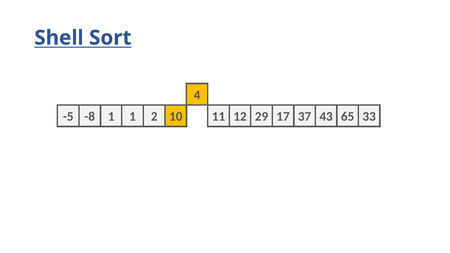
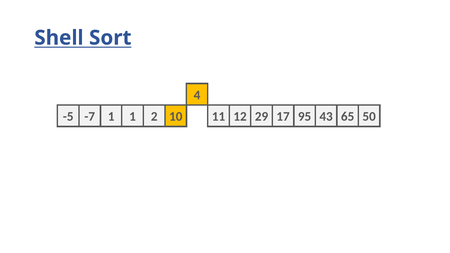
-8: -8 -> -7 (90, 117)
37: 37 -> 95 (305, 117)
33: 33 -> 50 (369, 117)
